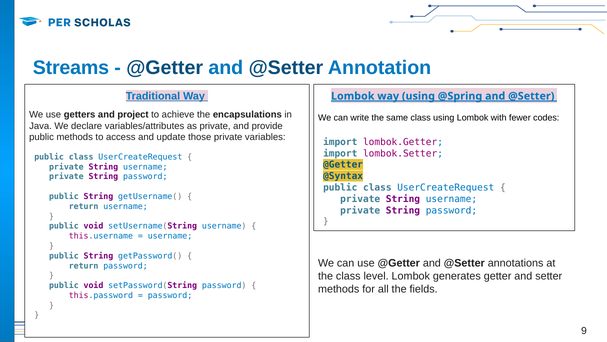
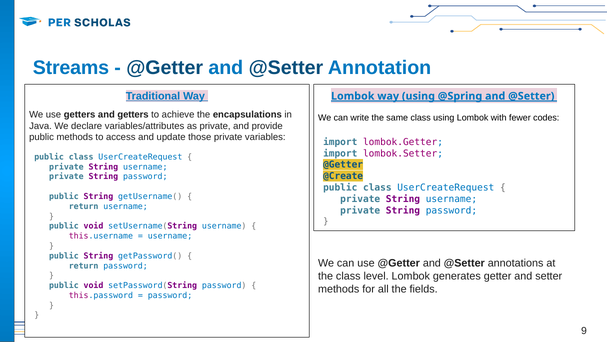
and project: project -> getters (133, 114)
@Syntax: @Syntax -> @Create (343, 176)
